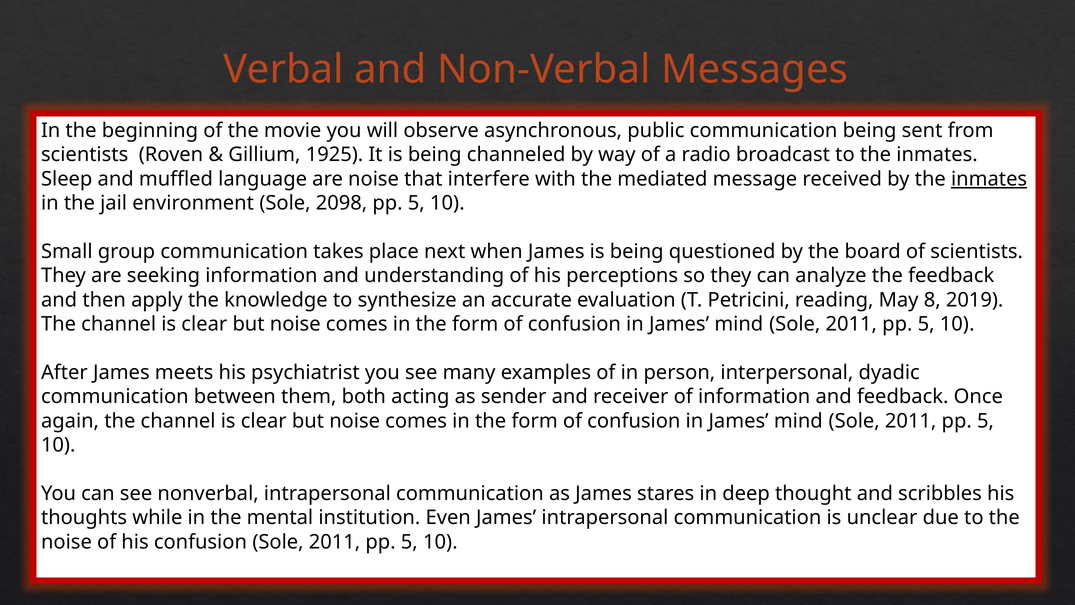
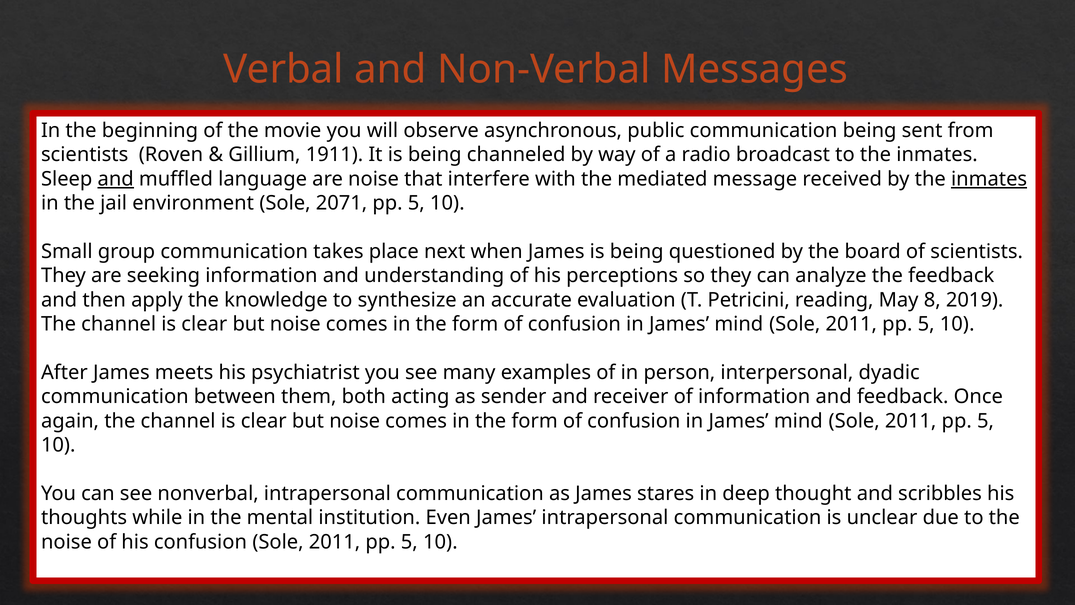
1925: 1925 -> 1911 (334, 155)
and underline: none -> present (116, 179)
2098: 2098 -> 2071 (341, 203)
